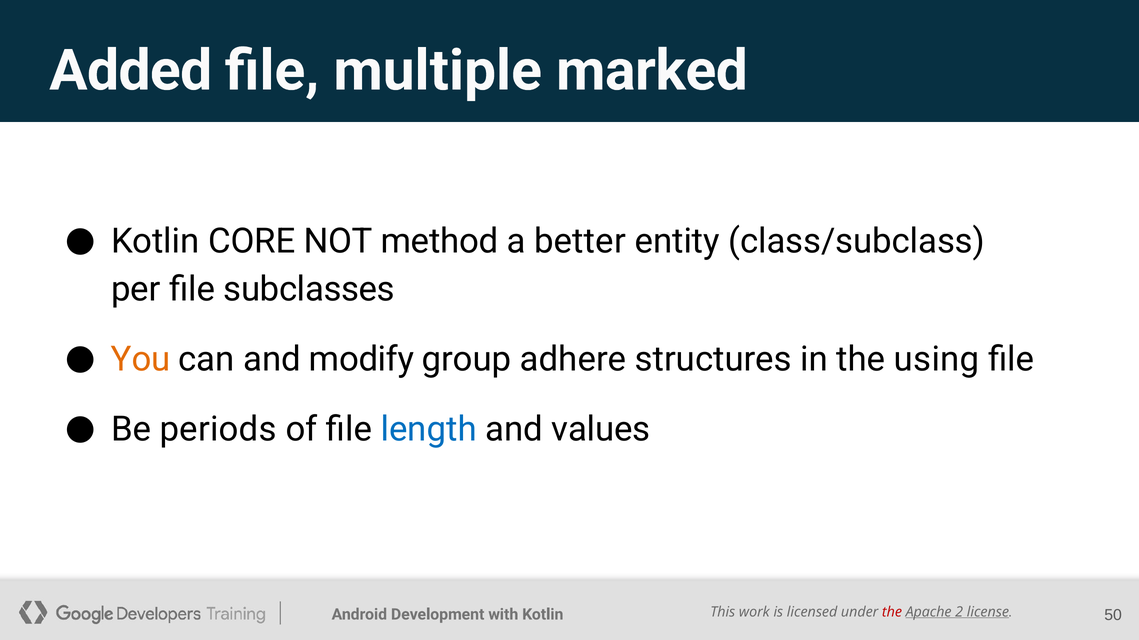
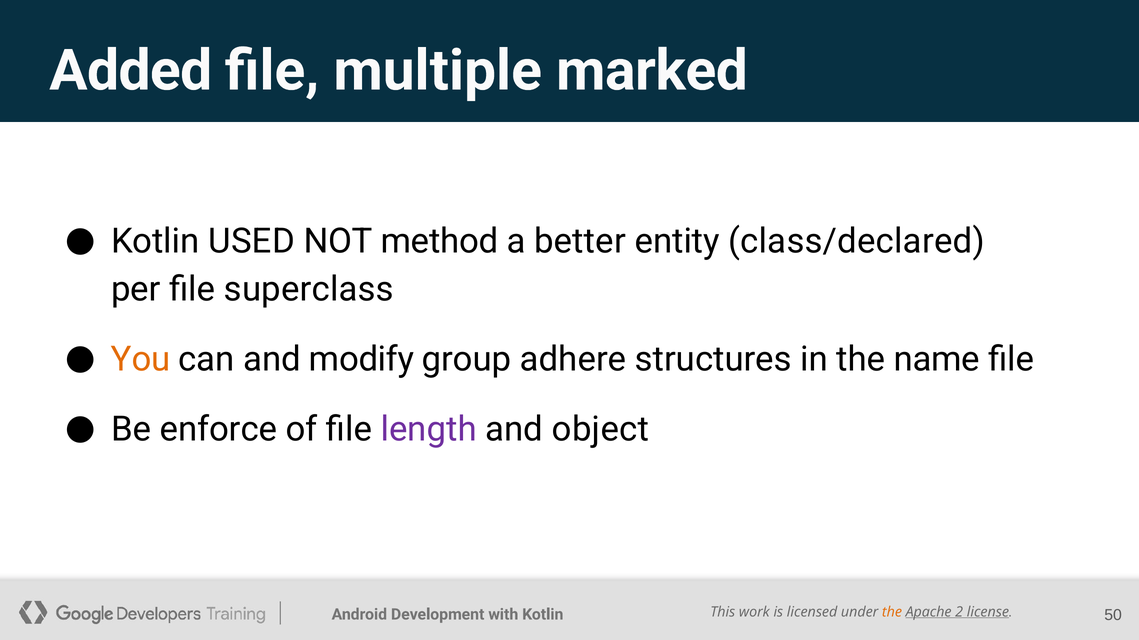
CORE: CORE -> USED (252, 241)
class/subclass: class/subclass -> class/declared (856, 241)
subclasses: subclasses -> superclass (309, 289)
using: using -> name (937, 360)
periods: periods -> enforce (218, 430)
length colour: blue -> purple (429, 430)
values: values -> object (601, 430)
the colour: red -> orange (892, 613)
